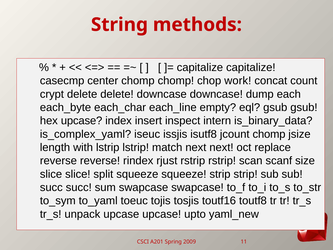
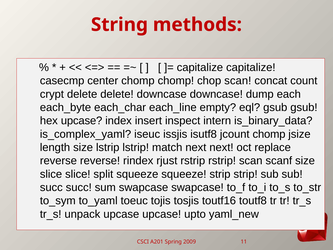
chop work: work -> scan (238, 81)
length with: with -> size (83, 147)
